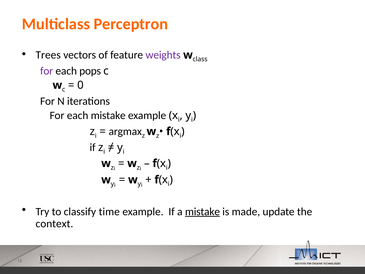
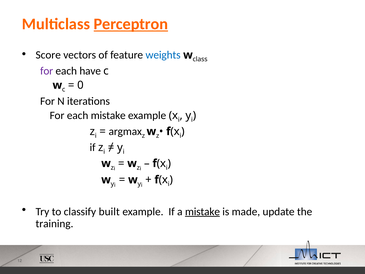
Perceptron underline: none -> present (131, 24)
Trees: Trees -> Score (48, 55)
weights colour: purple -> blue (163, 55)
pops: pops -> have (90, 71)
time: time -> built (109, 211)
context: context -> training (54, 223)
